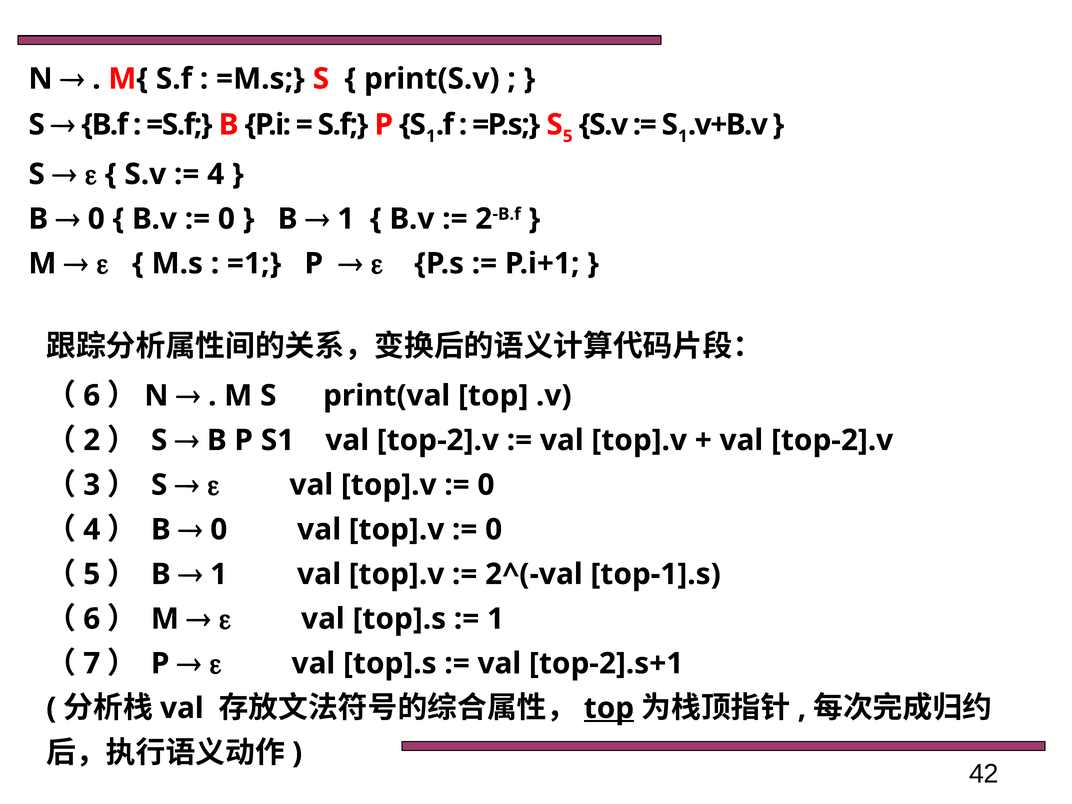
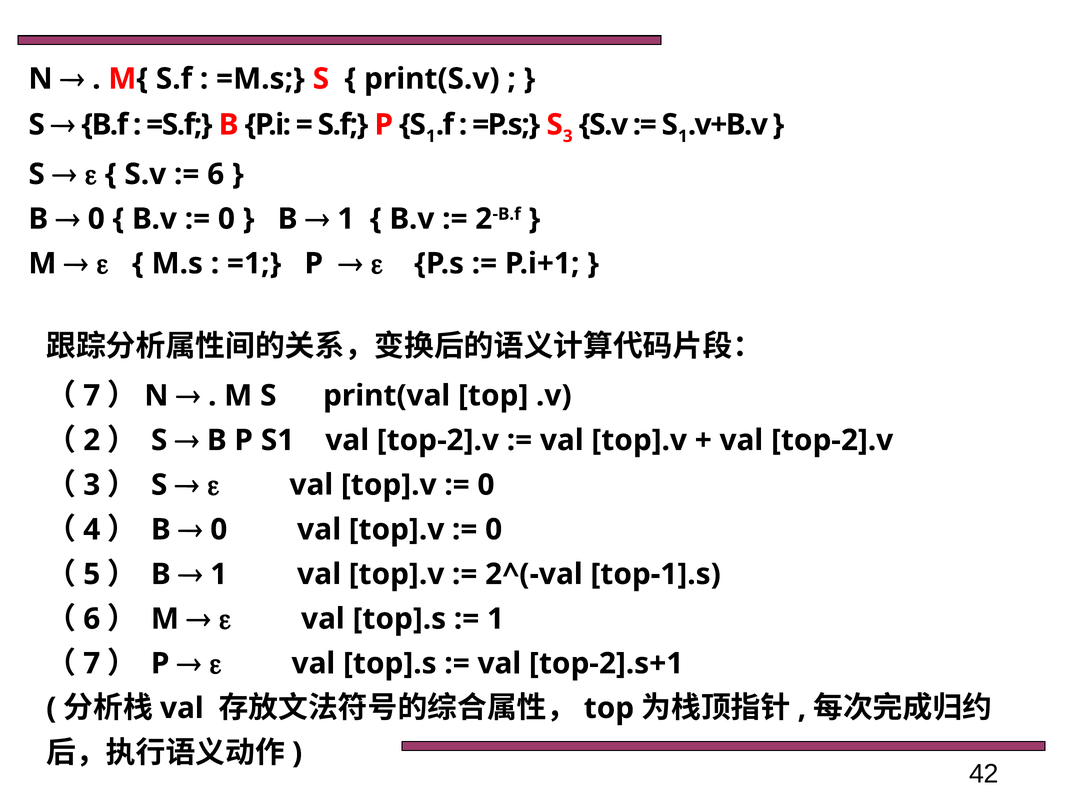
S 5: 5 -> 3 (568, 136)
4: 4 -> 6 (216, 174)
6: 6 -> 7 (92, 396)
top underline: present -> none (609, 708)
